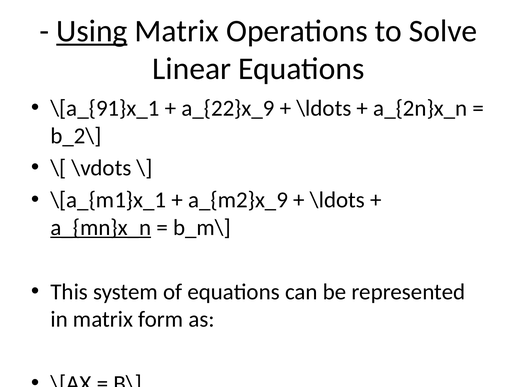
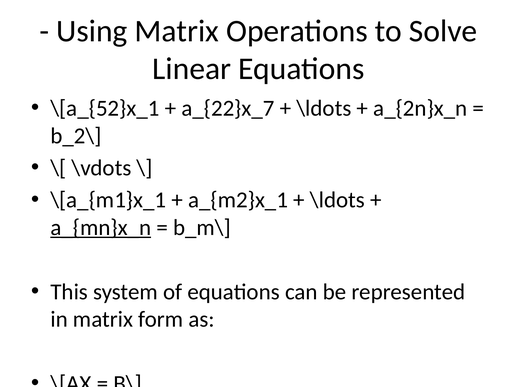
Using underline: present -> none (92, 31)
\[a_{91}x_1: \[a_{91}x_1 -> \[a_{52}x_1 (105, 108)
a_{22}x_9: a_{22}x_9 -> a_{22}x_7 (228, 108)
a_{m2}x_9: a_{m2}x_9 -> a_{m2}x_1 (238, 200)
